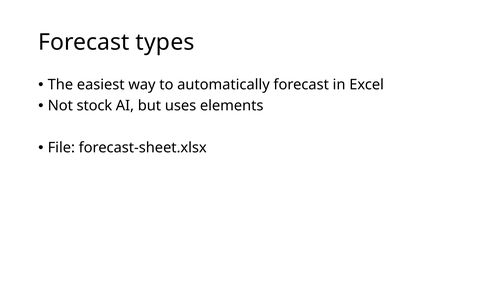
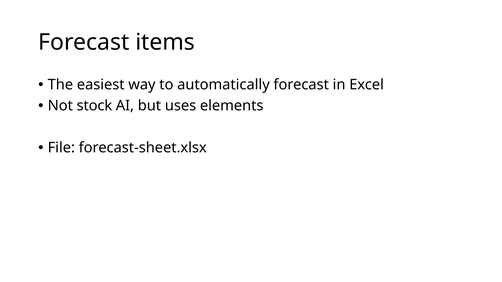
types: types -> items (165, 42)
